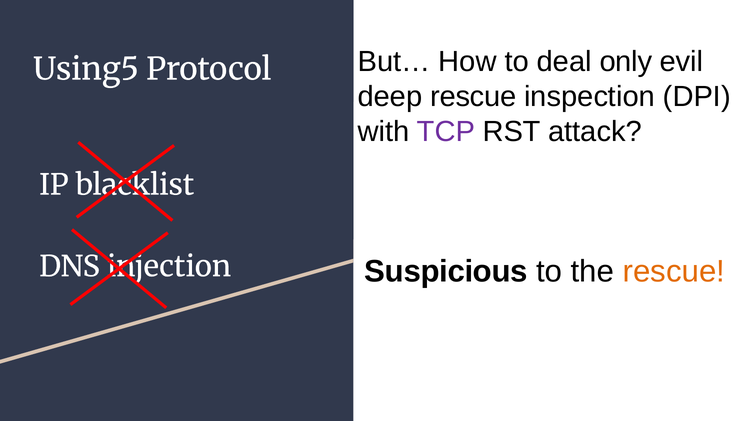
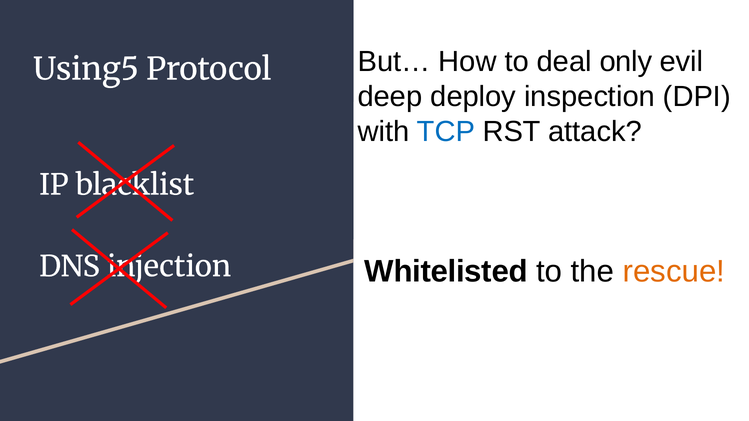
deep rescue: rescue -> deploy (473, 97)
TCP colour: purple -> blue (446, 132)
Suspicious: Suspicious -> Whitelisted (446, 272)
